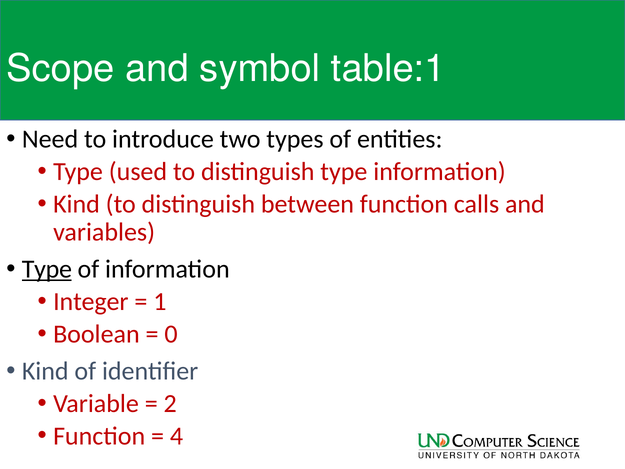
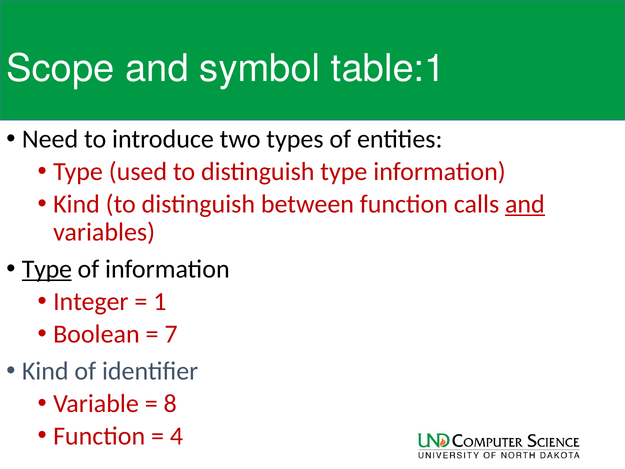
and underline: none -> present (525, 204)
0: 0 -> 7 (171, 334)
2: 2 -> 8 (170, 403)
